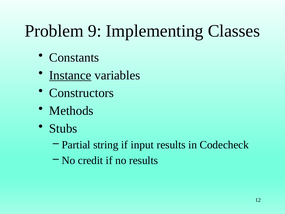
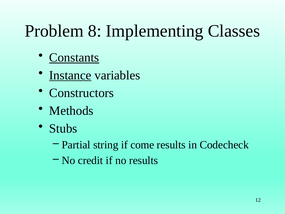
9: 9 -> 8 (95, 31)
Constants underline: none -> present (74, 57)
input: input -> come (142, 145)
